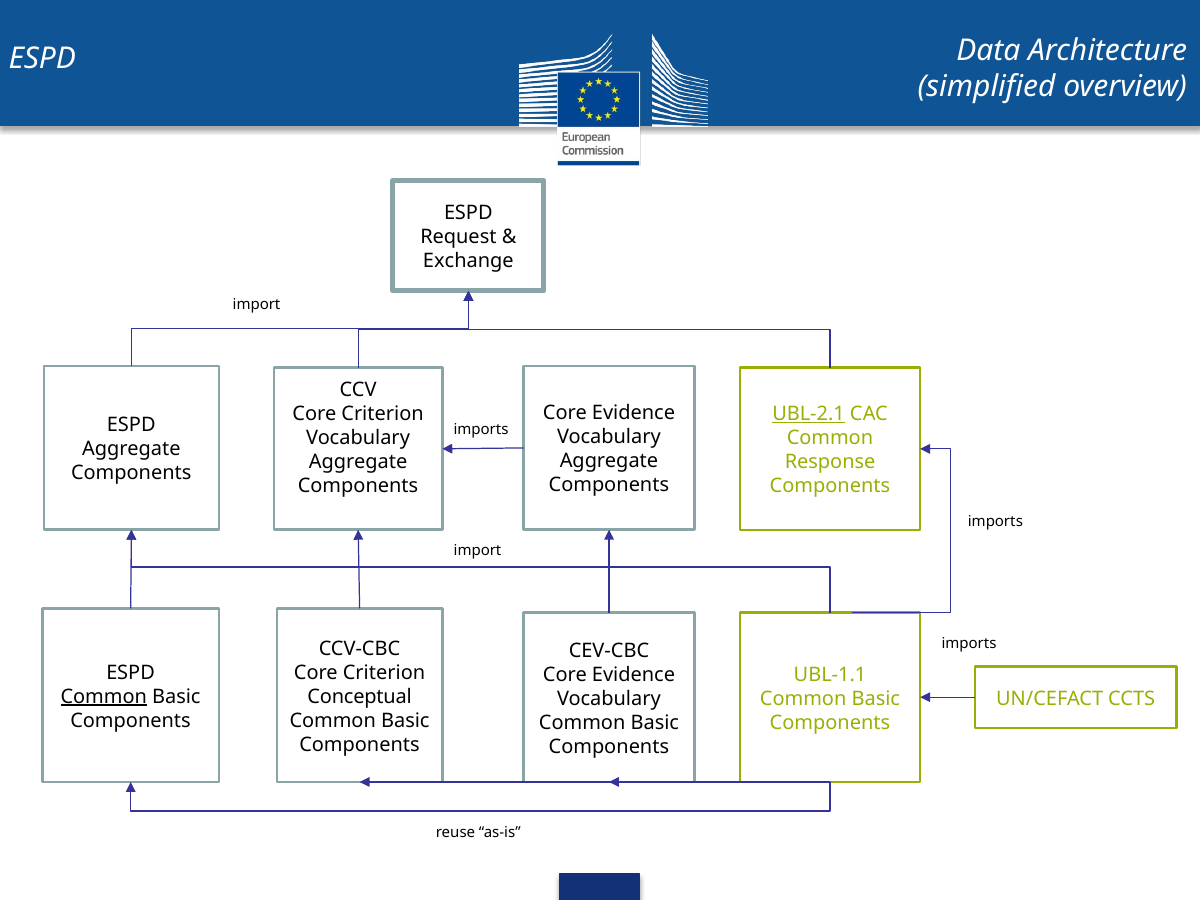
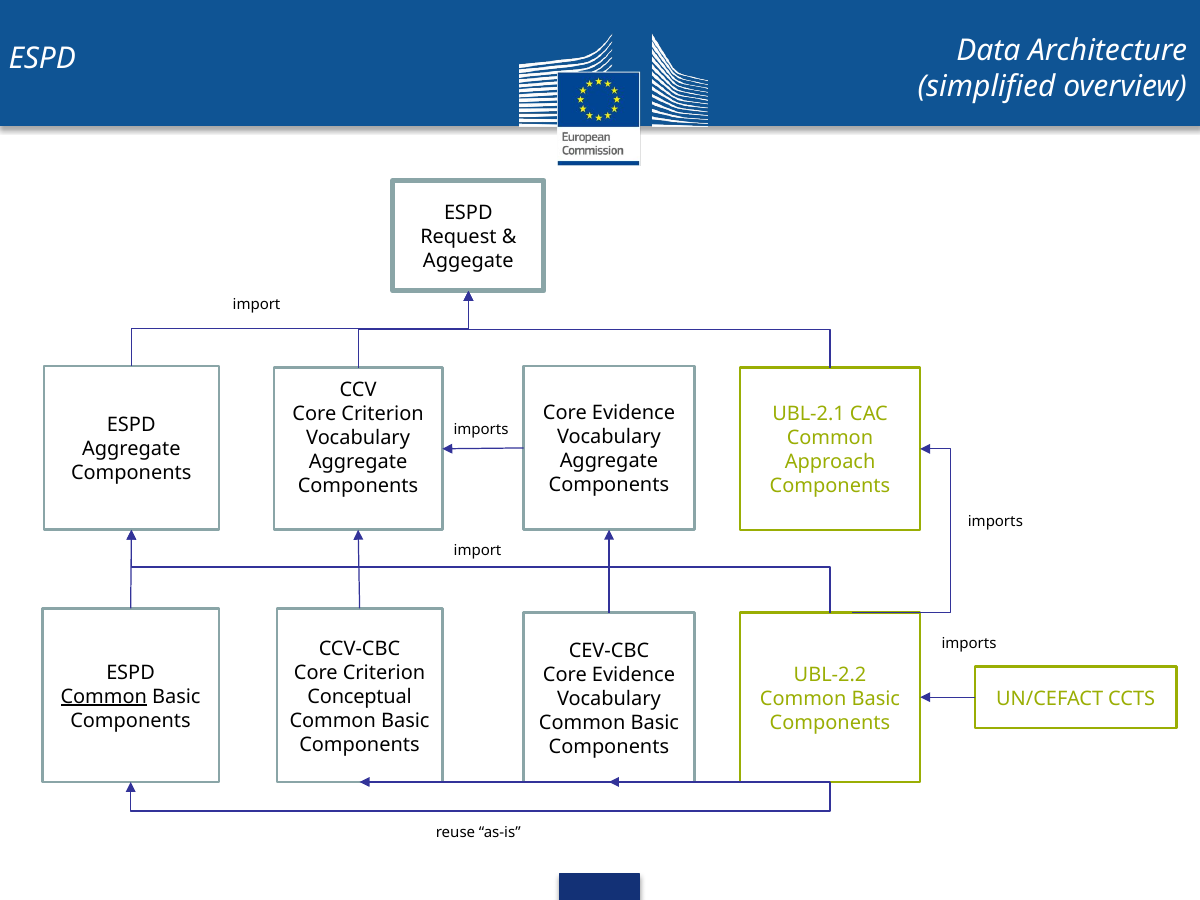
Exchange: Exchange -> Aggegate (468, 261)
UBL-2.1 underline: present -> none (809, 414)
Response: Response -> Approach (830, 462)
UBL-1.1: UBL-1.1 -> UBL-2.2 (830, 675)
